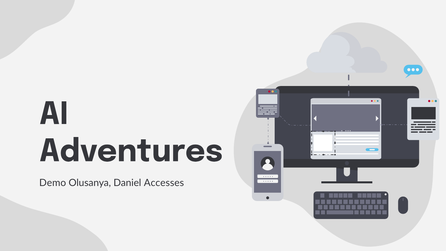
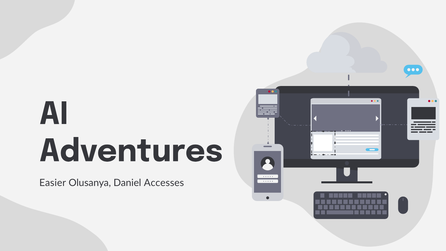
Demo: Demo -> Easier (53, 183)
